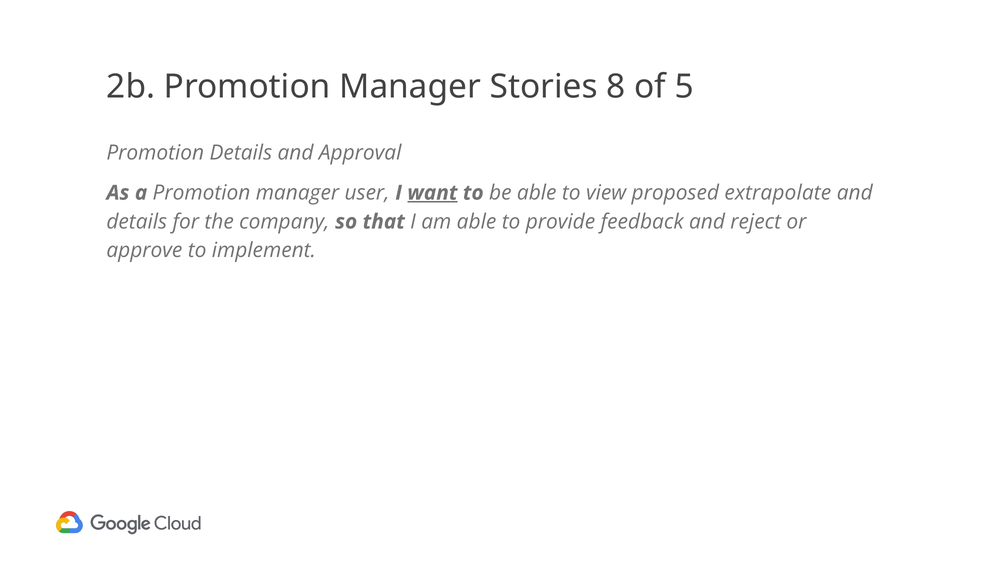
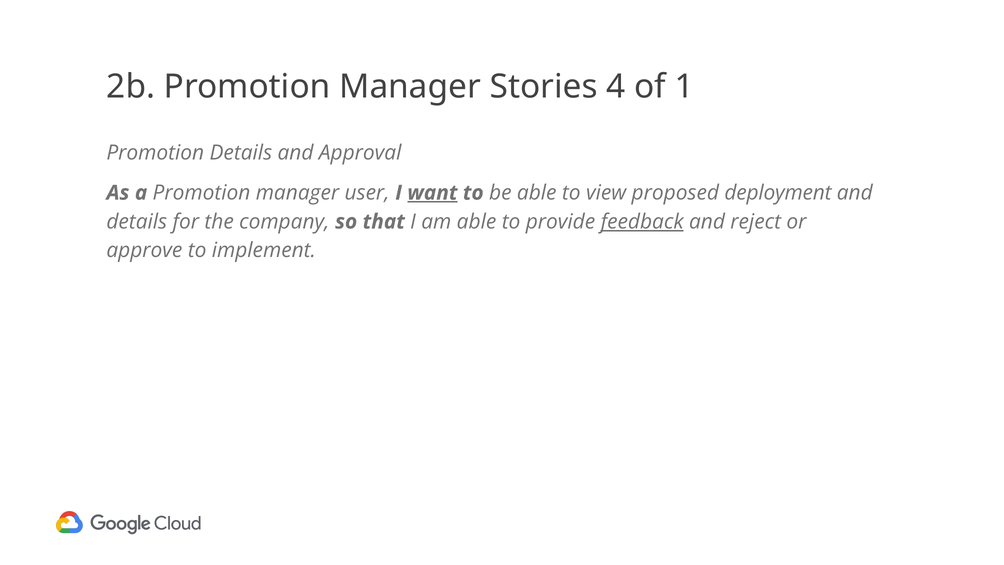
8: 8 -> 4 (616, 86)
5: 5 -> 1 (684, 86)
extrapolate: extrapolate -> deployment (778, 193)
feedback underline: none -> present (642, 222)
